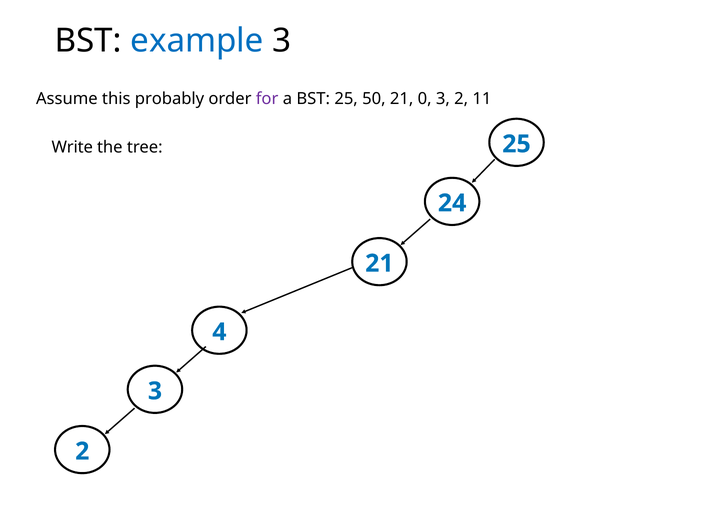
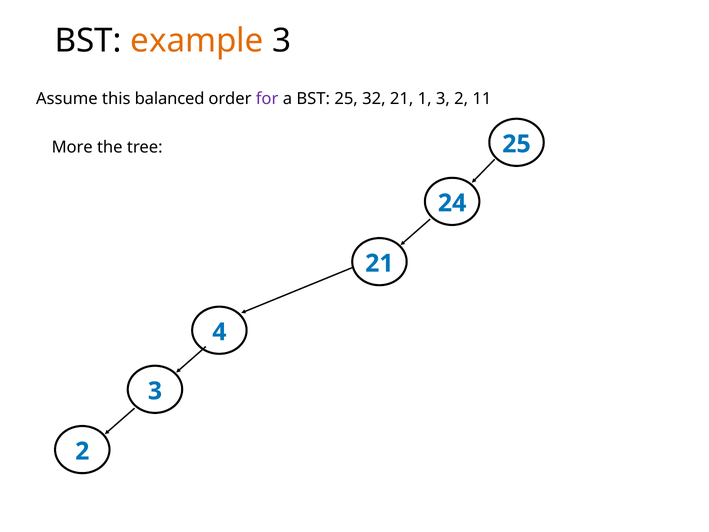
example colour: blue -> orange (197, 41)
probably: probably -> balanced (170, 99)
50: 50 -> 32 (374, 99)
0: 0 -> 1 (425, 99)
Write: Write -> More (72, 147)
